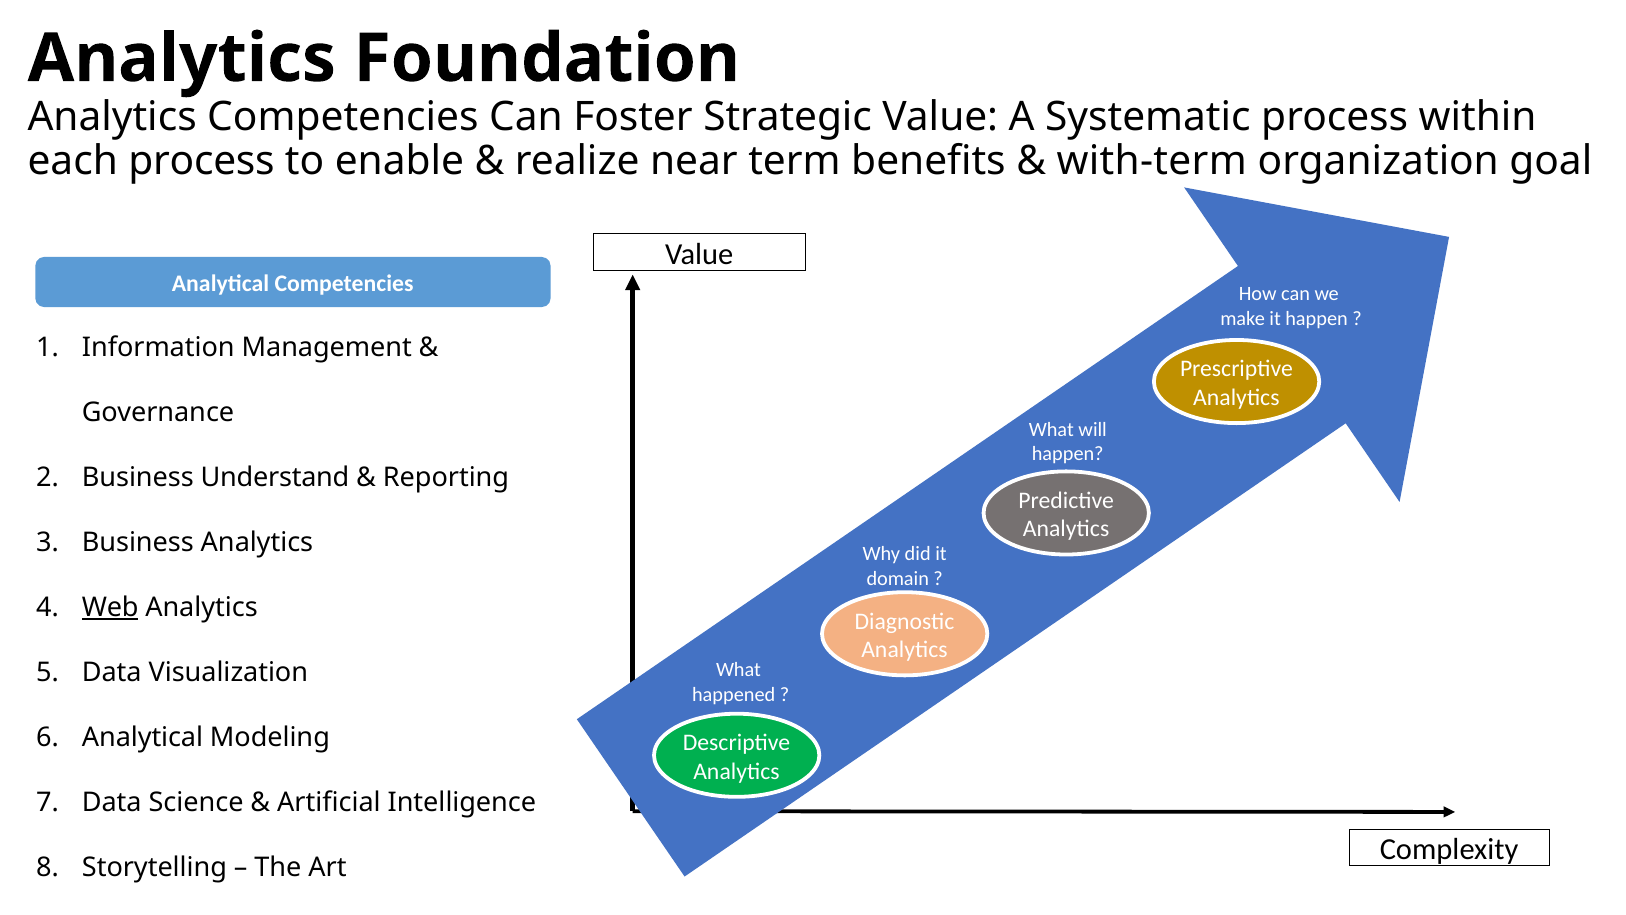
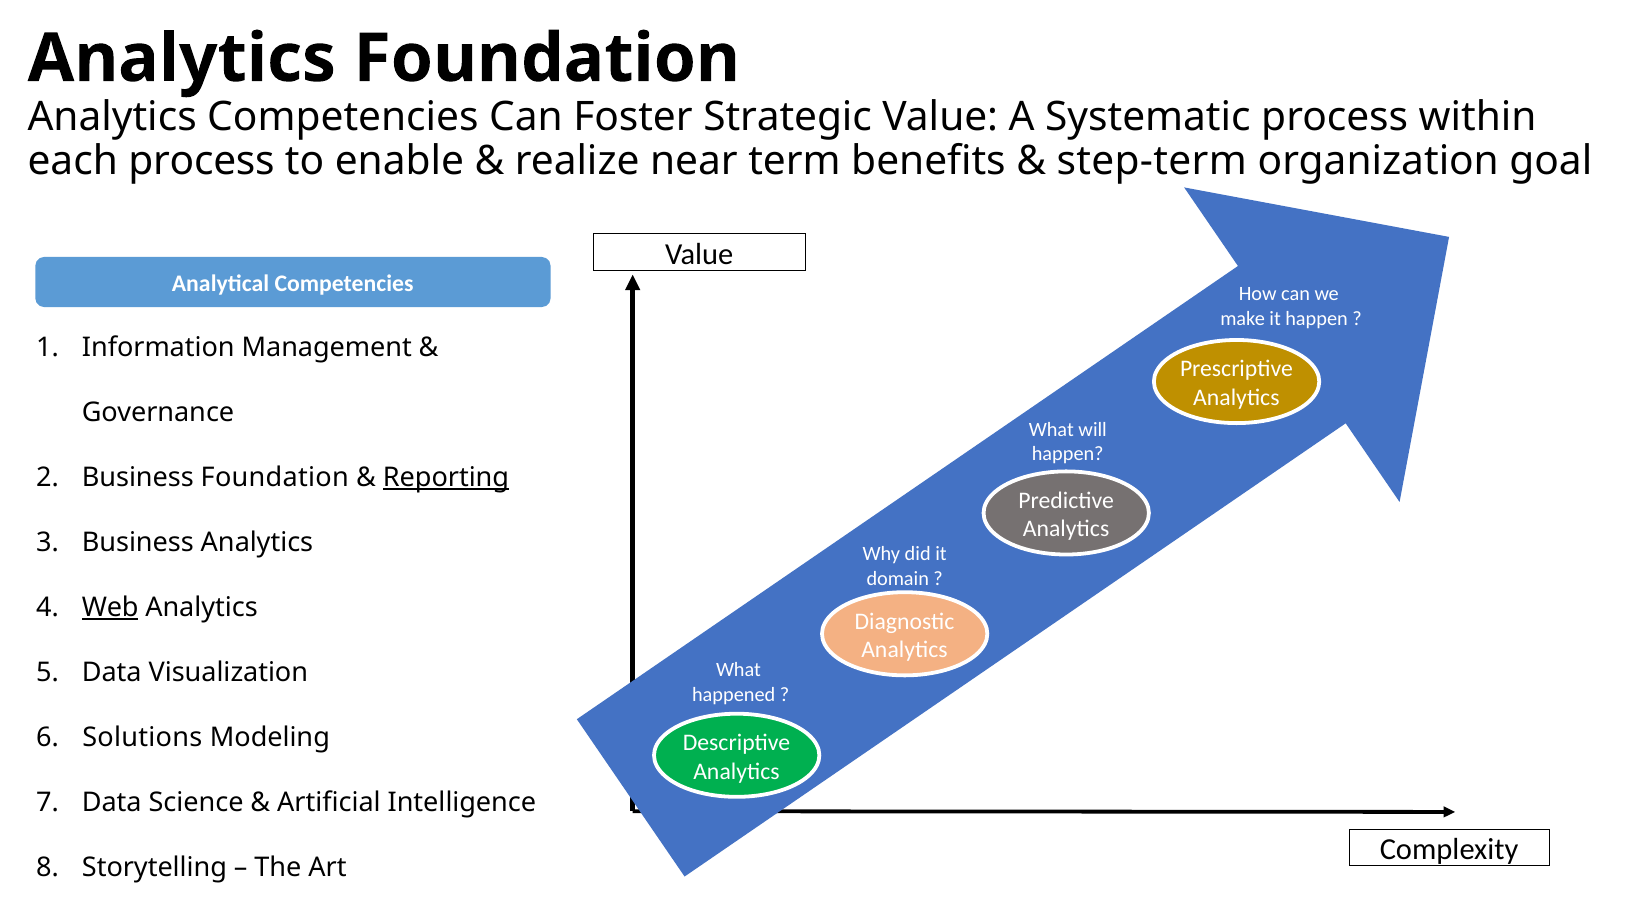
with-term: with-term -> step-term (1152, 161)
Business Understand: Understand -> Foundation (275, 477)
Reporting underline: none -> present (446, 477)
Analytical: Analytical -> Solutions (142, 737)
